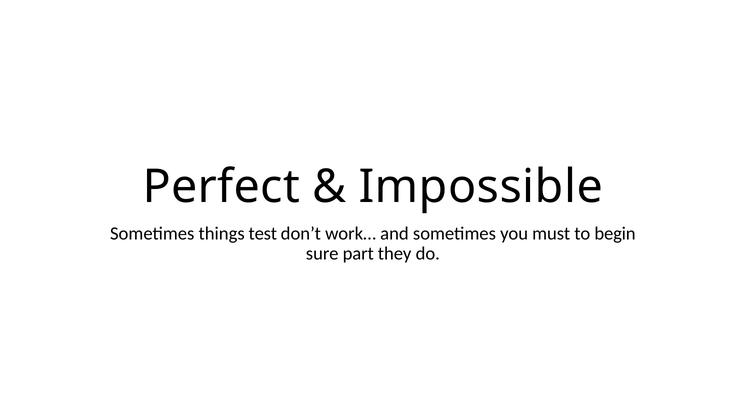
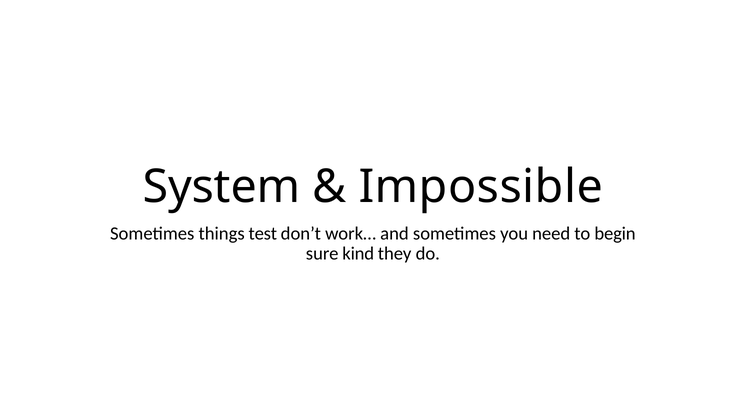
Perfect: Perfect -> System (222, 186)
must: must -> need (551, 233)
part: part -> kind (358, 253)
